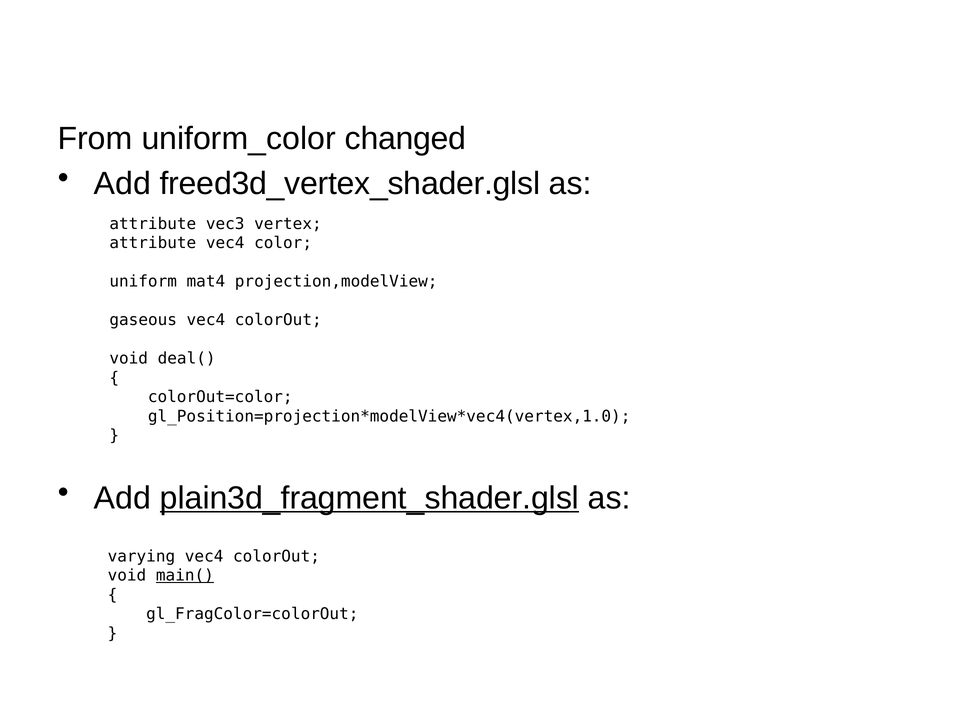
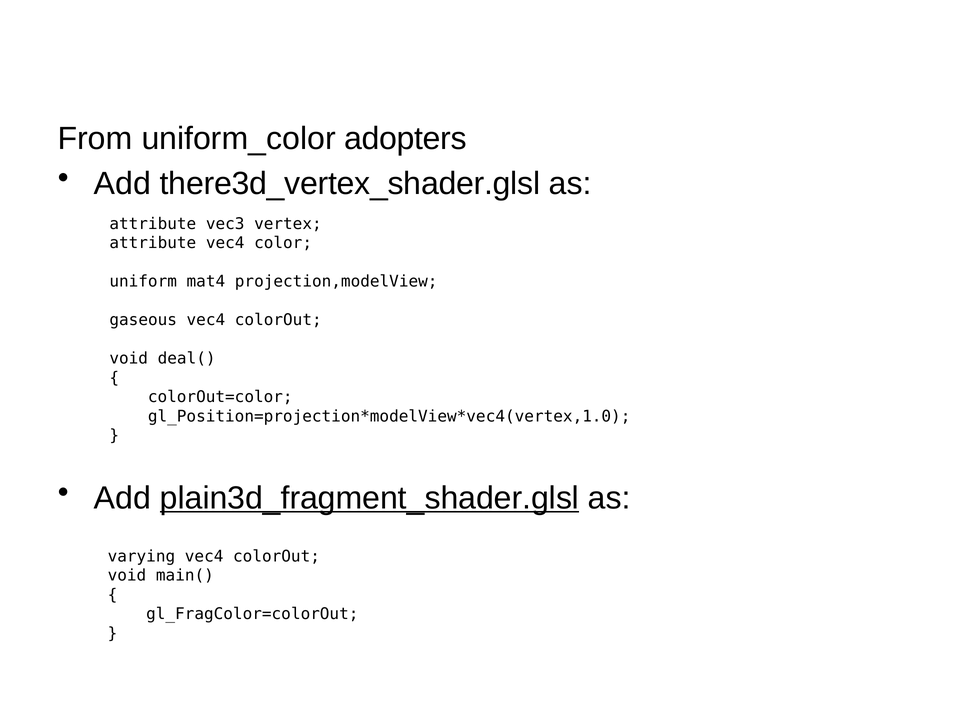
changed: changed -> adopters (406, 139)
freed3d_vertex_shader.glsl: freed3d_vertex_shader.glsl -> there3d_vertex_shader.glsl (350, 184)
main( underline: present -> none (185, 576)
